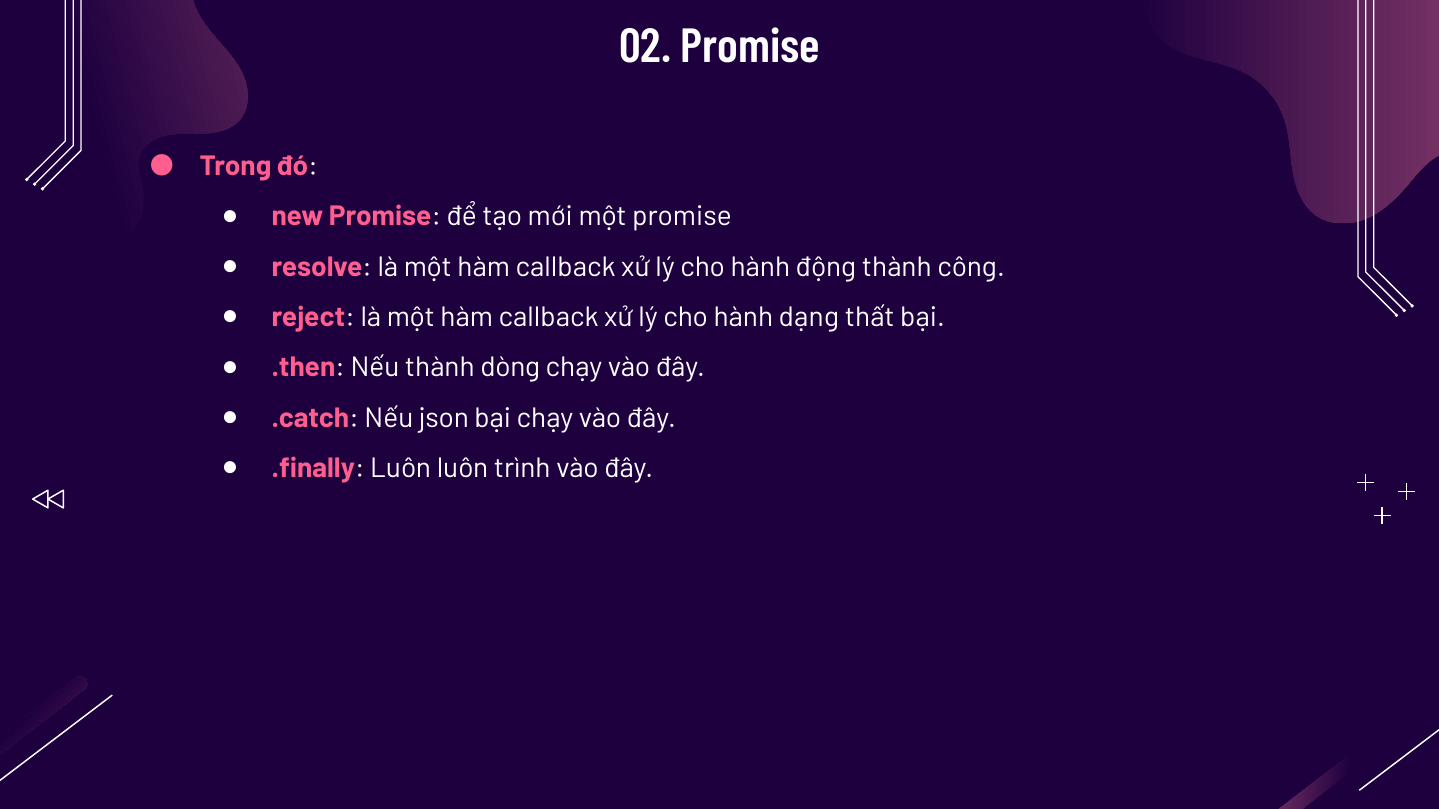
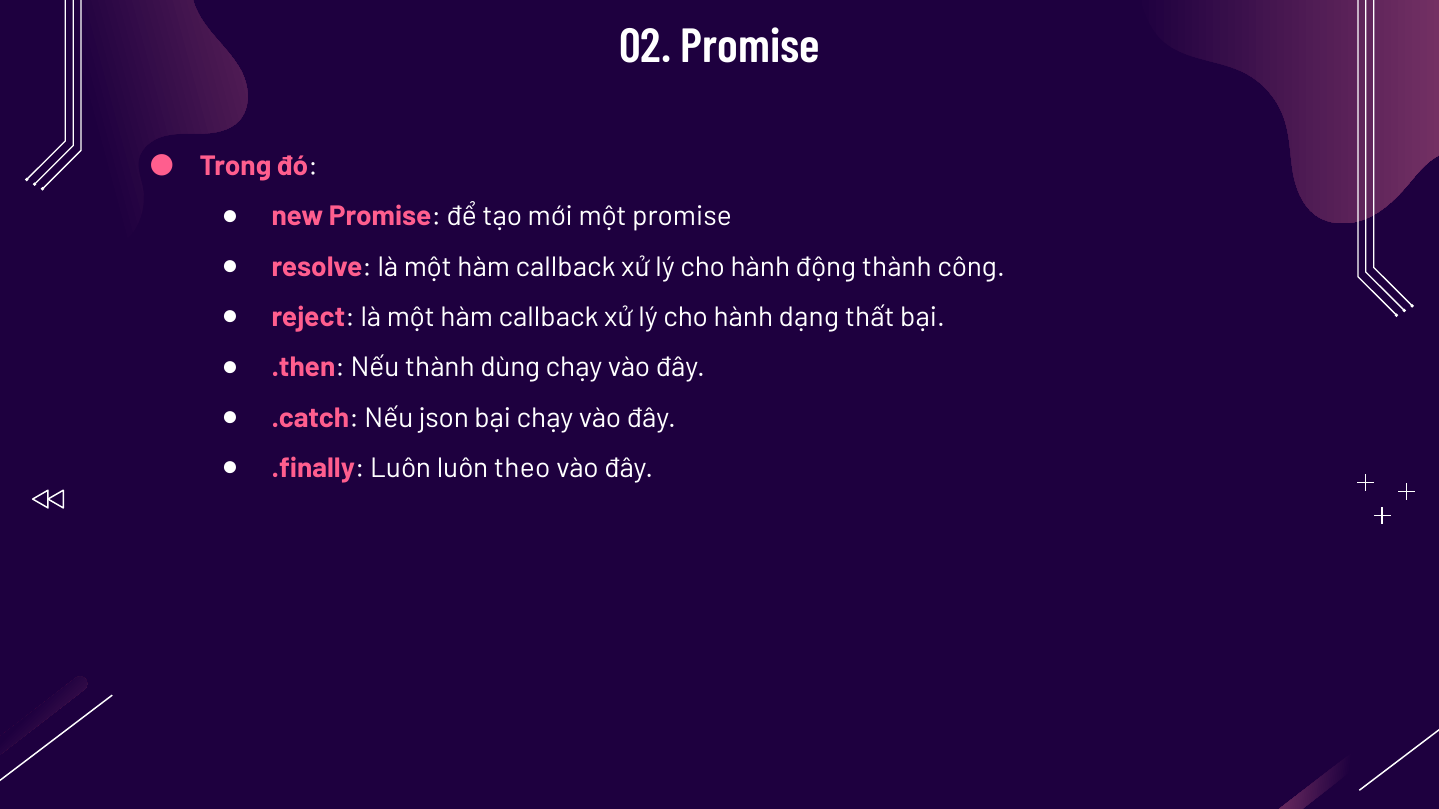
dòng: dòng -> dùng (510, 368)
trình: trình -> theo (522, 468)
